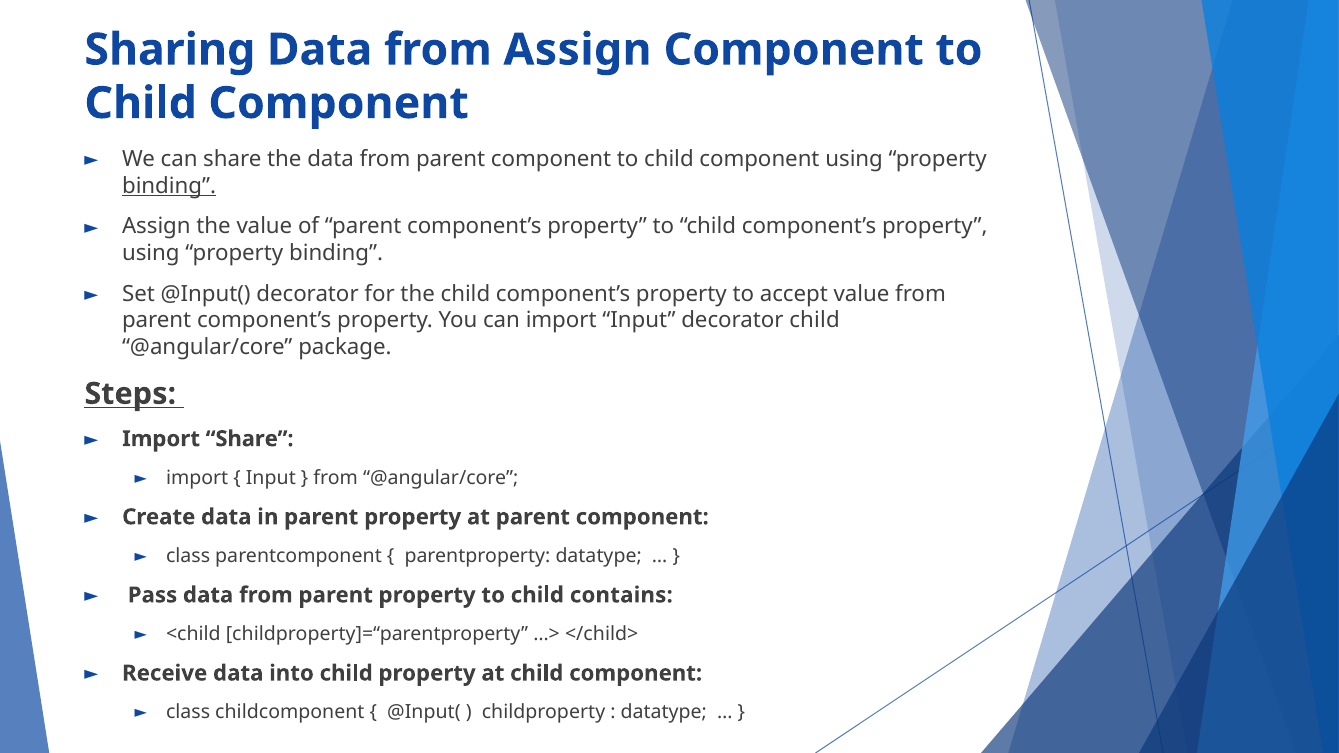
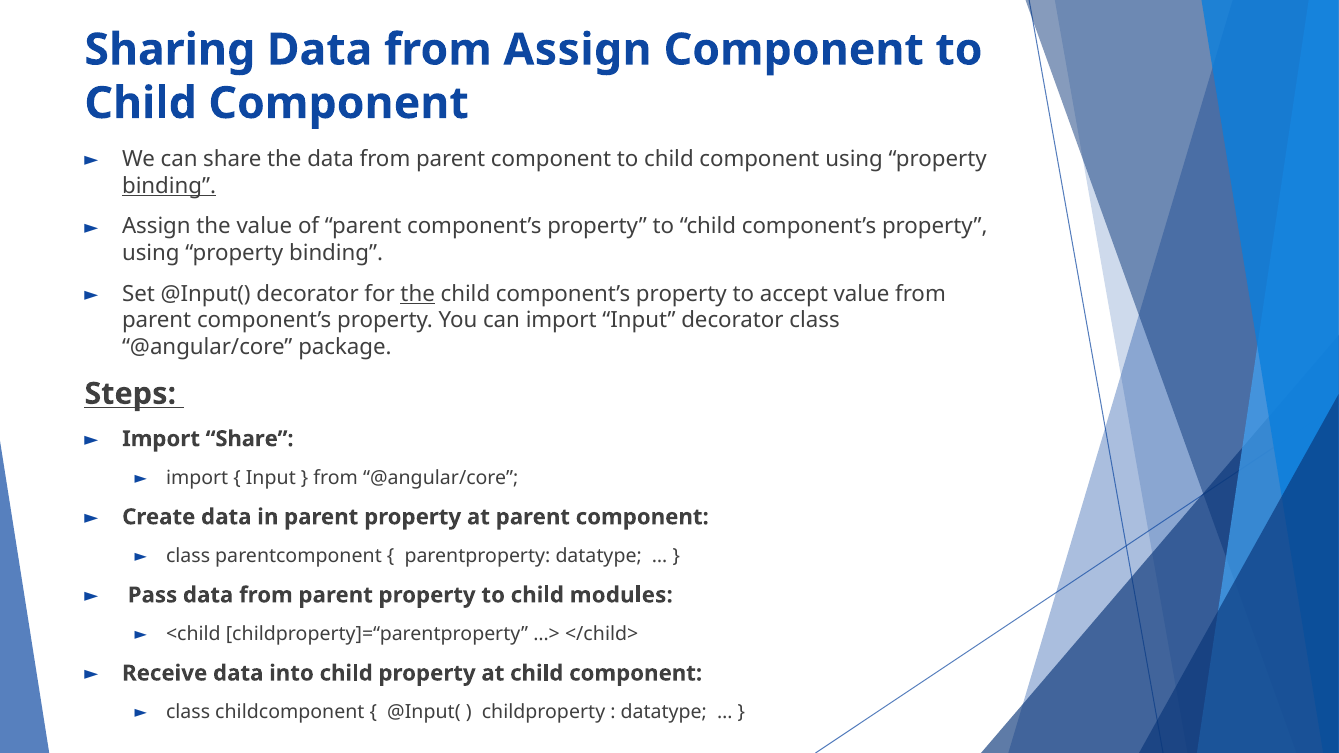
the underline: none -> present (418, 294)
decorator child: child -> class (815, 321)
contains: contains -> modules (621, 595)
